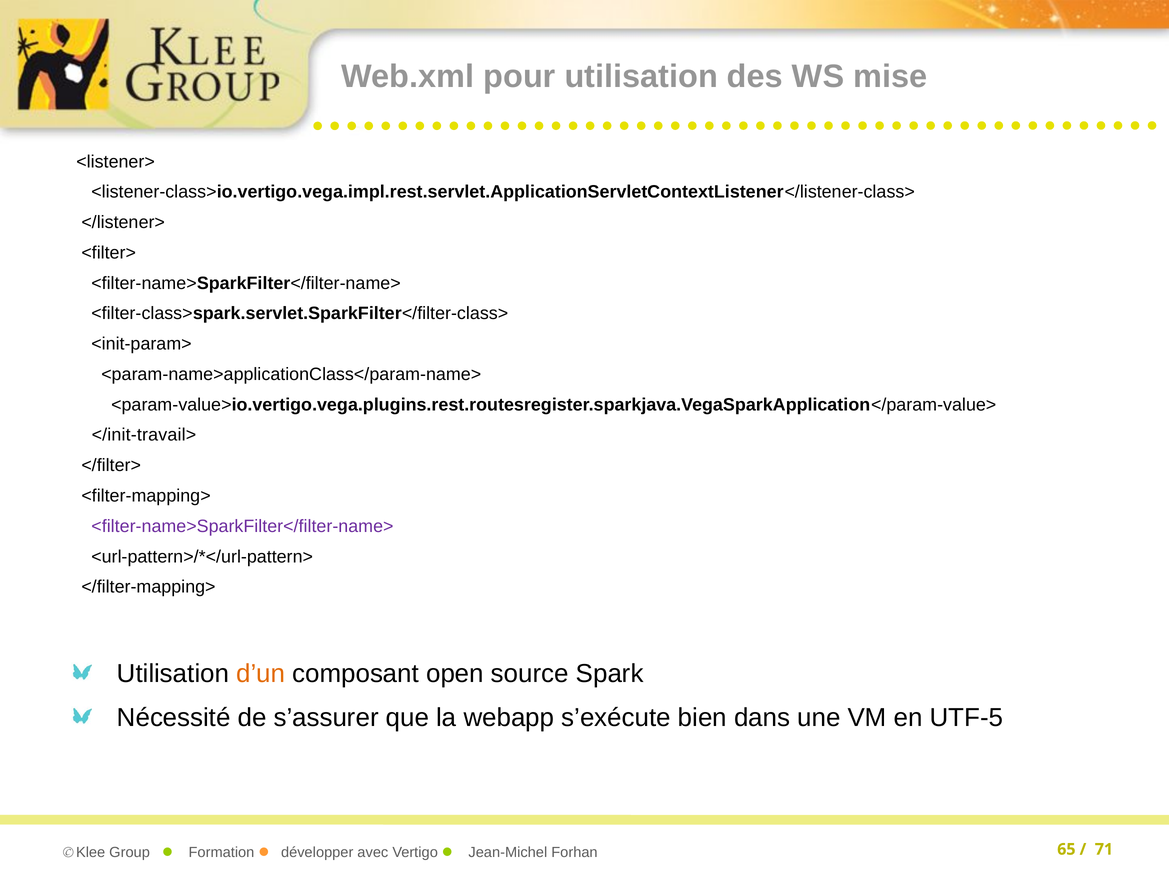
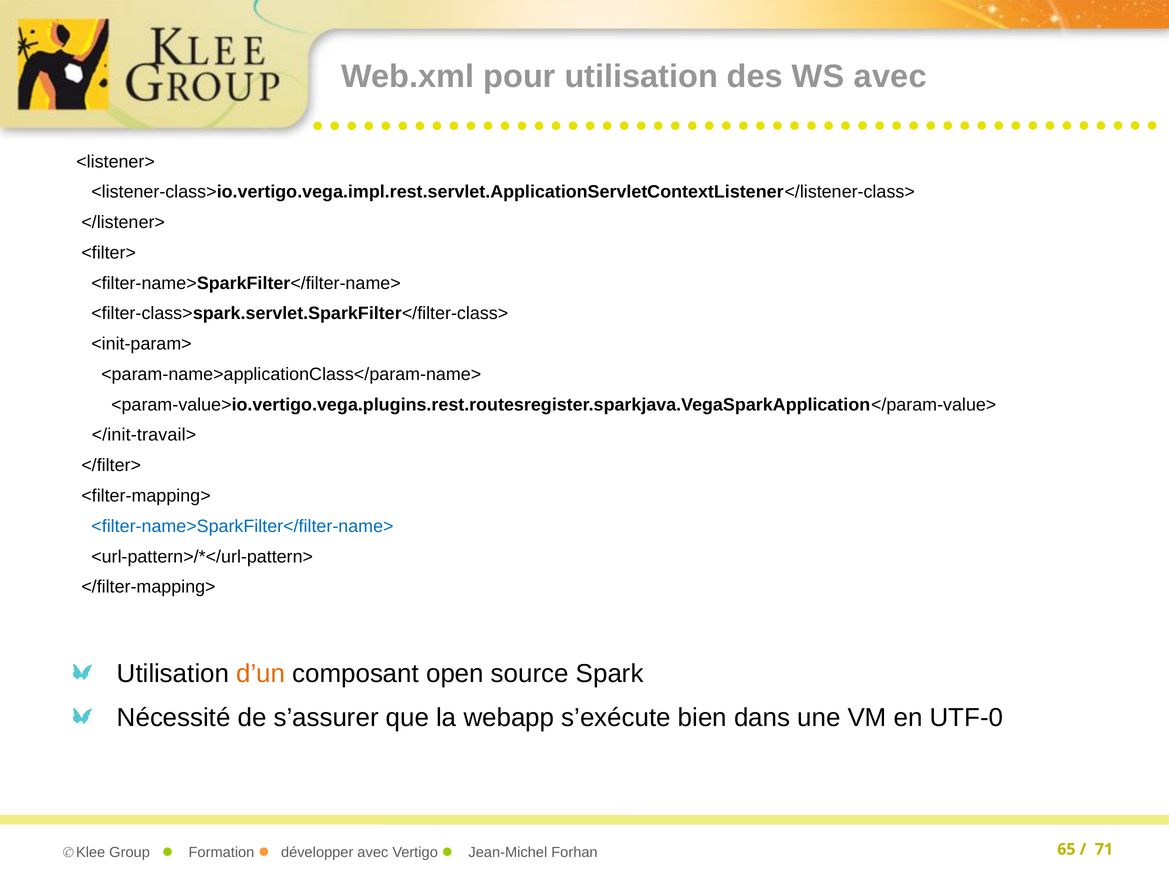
WS mise: mise -> avec (890, 77)
<filter-name>SparkFilter</filter-name> colour: purple -> blue (242, 526)
UTF-5: UTF-5 -> UTF-0 (966, 718)
